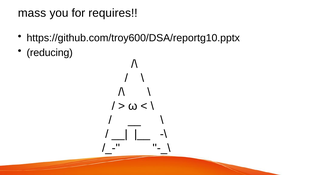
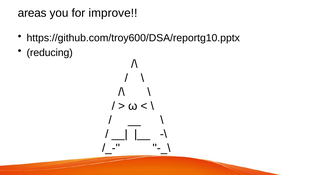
mass: mass -> areas (32, 13)
requires: requires -> improve (113, 13)
